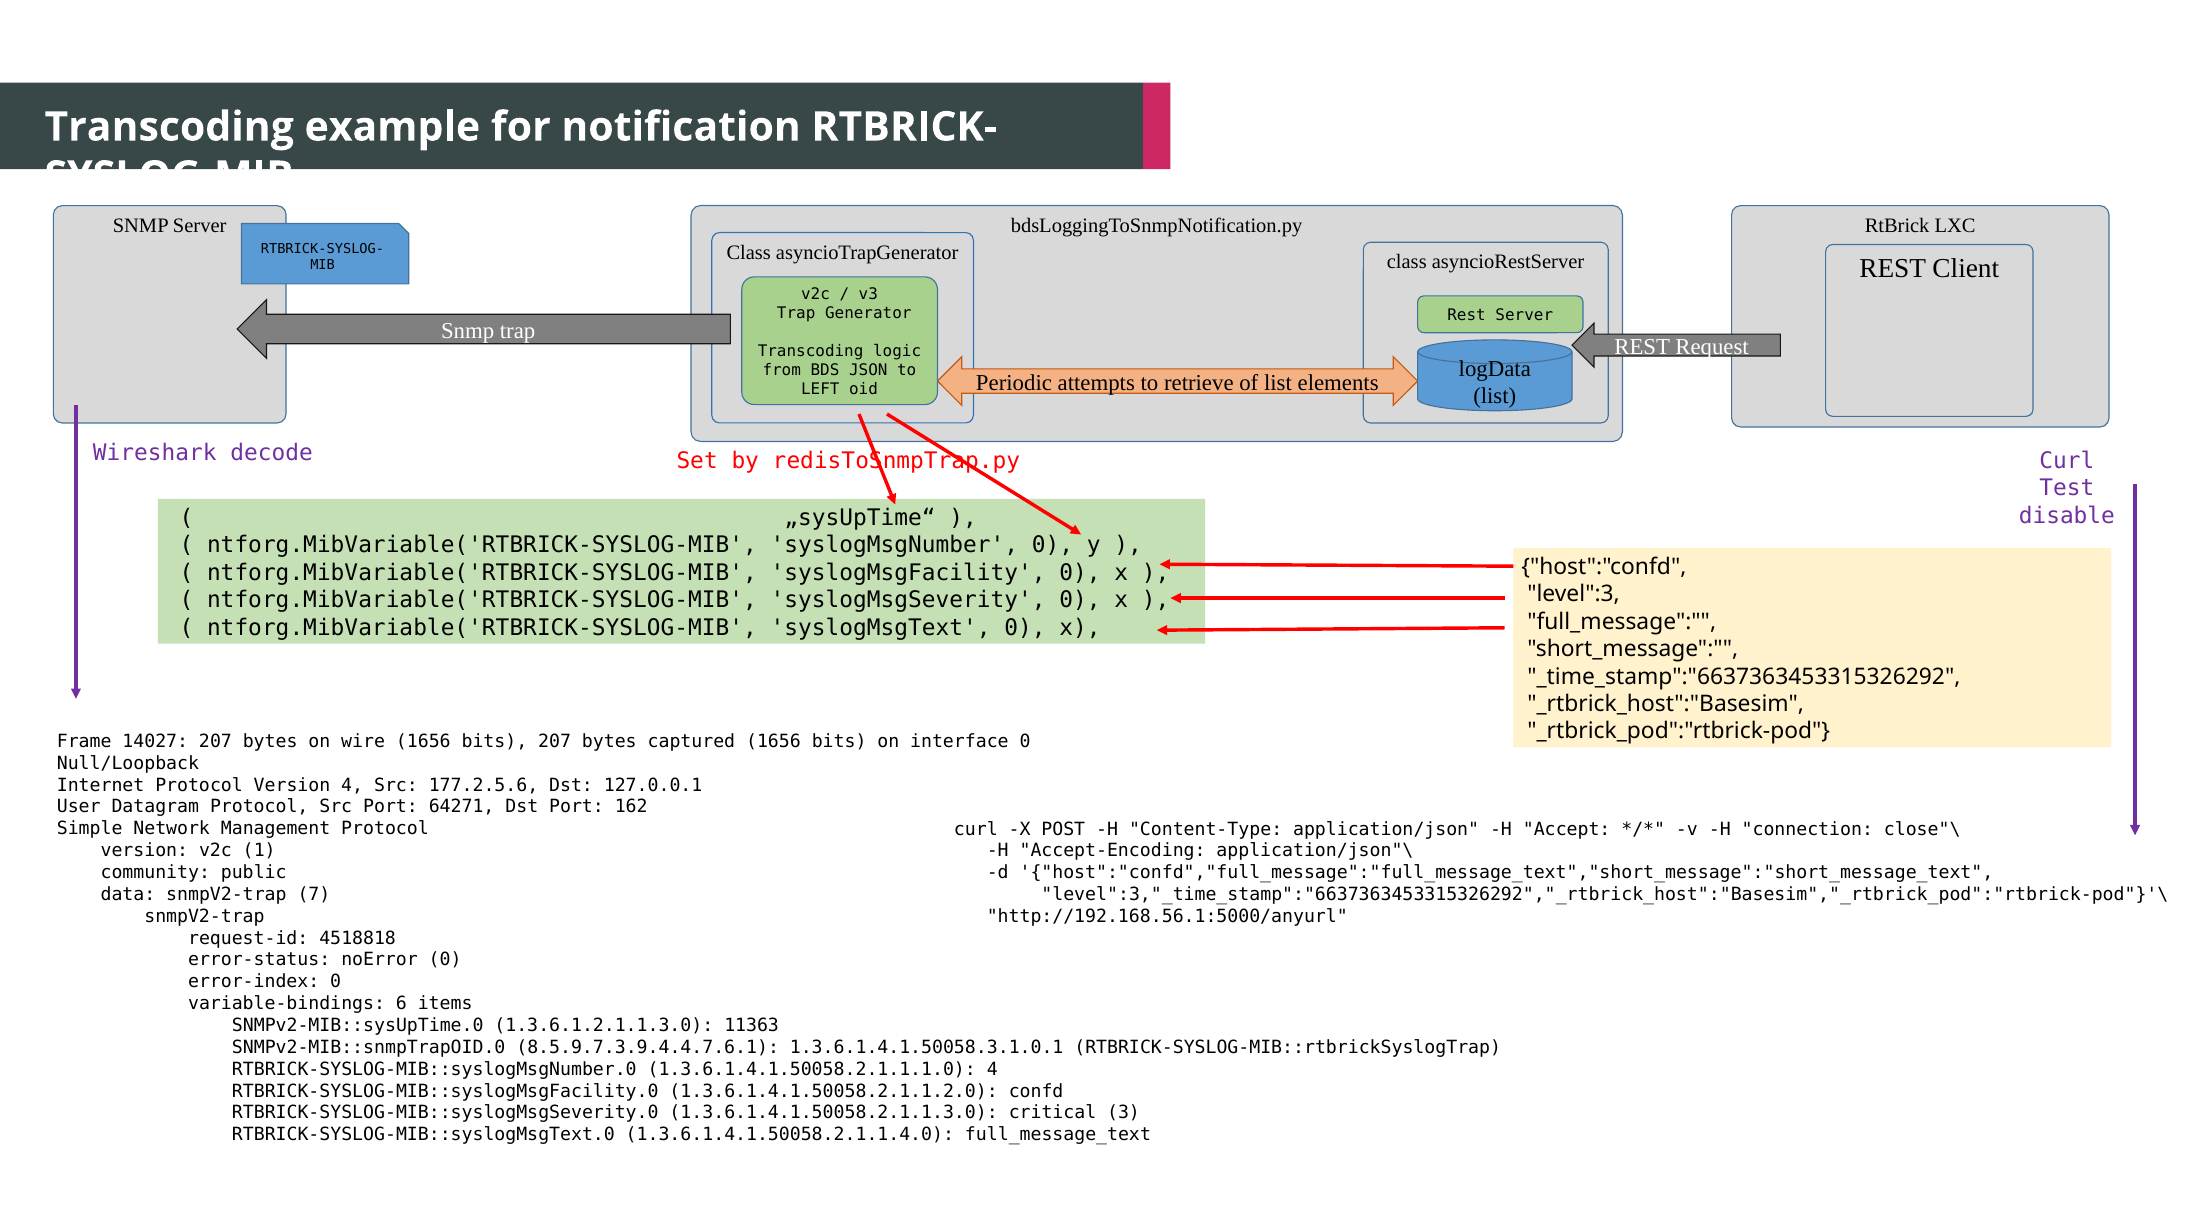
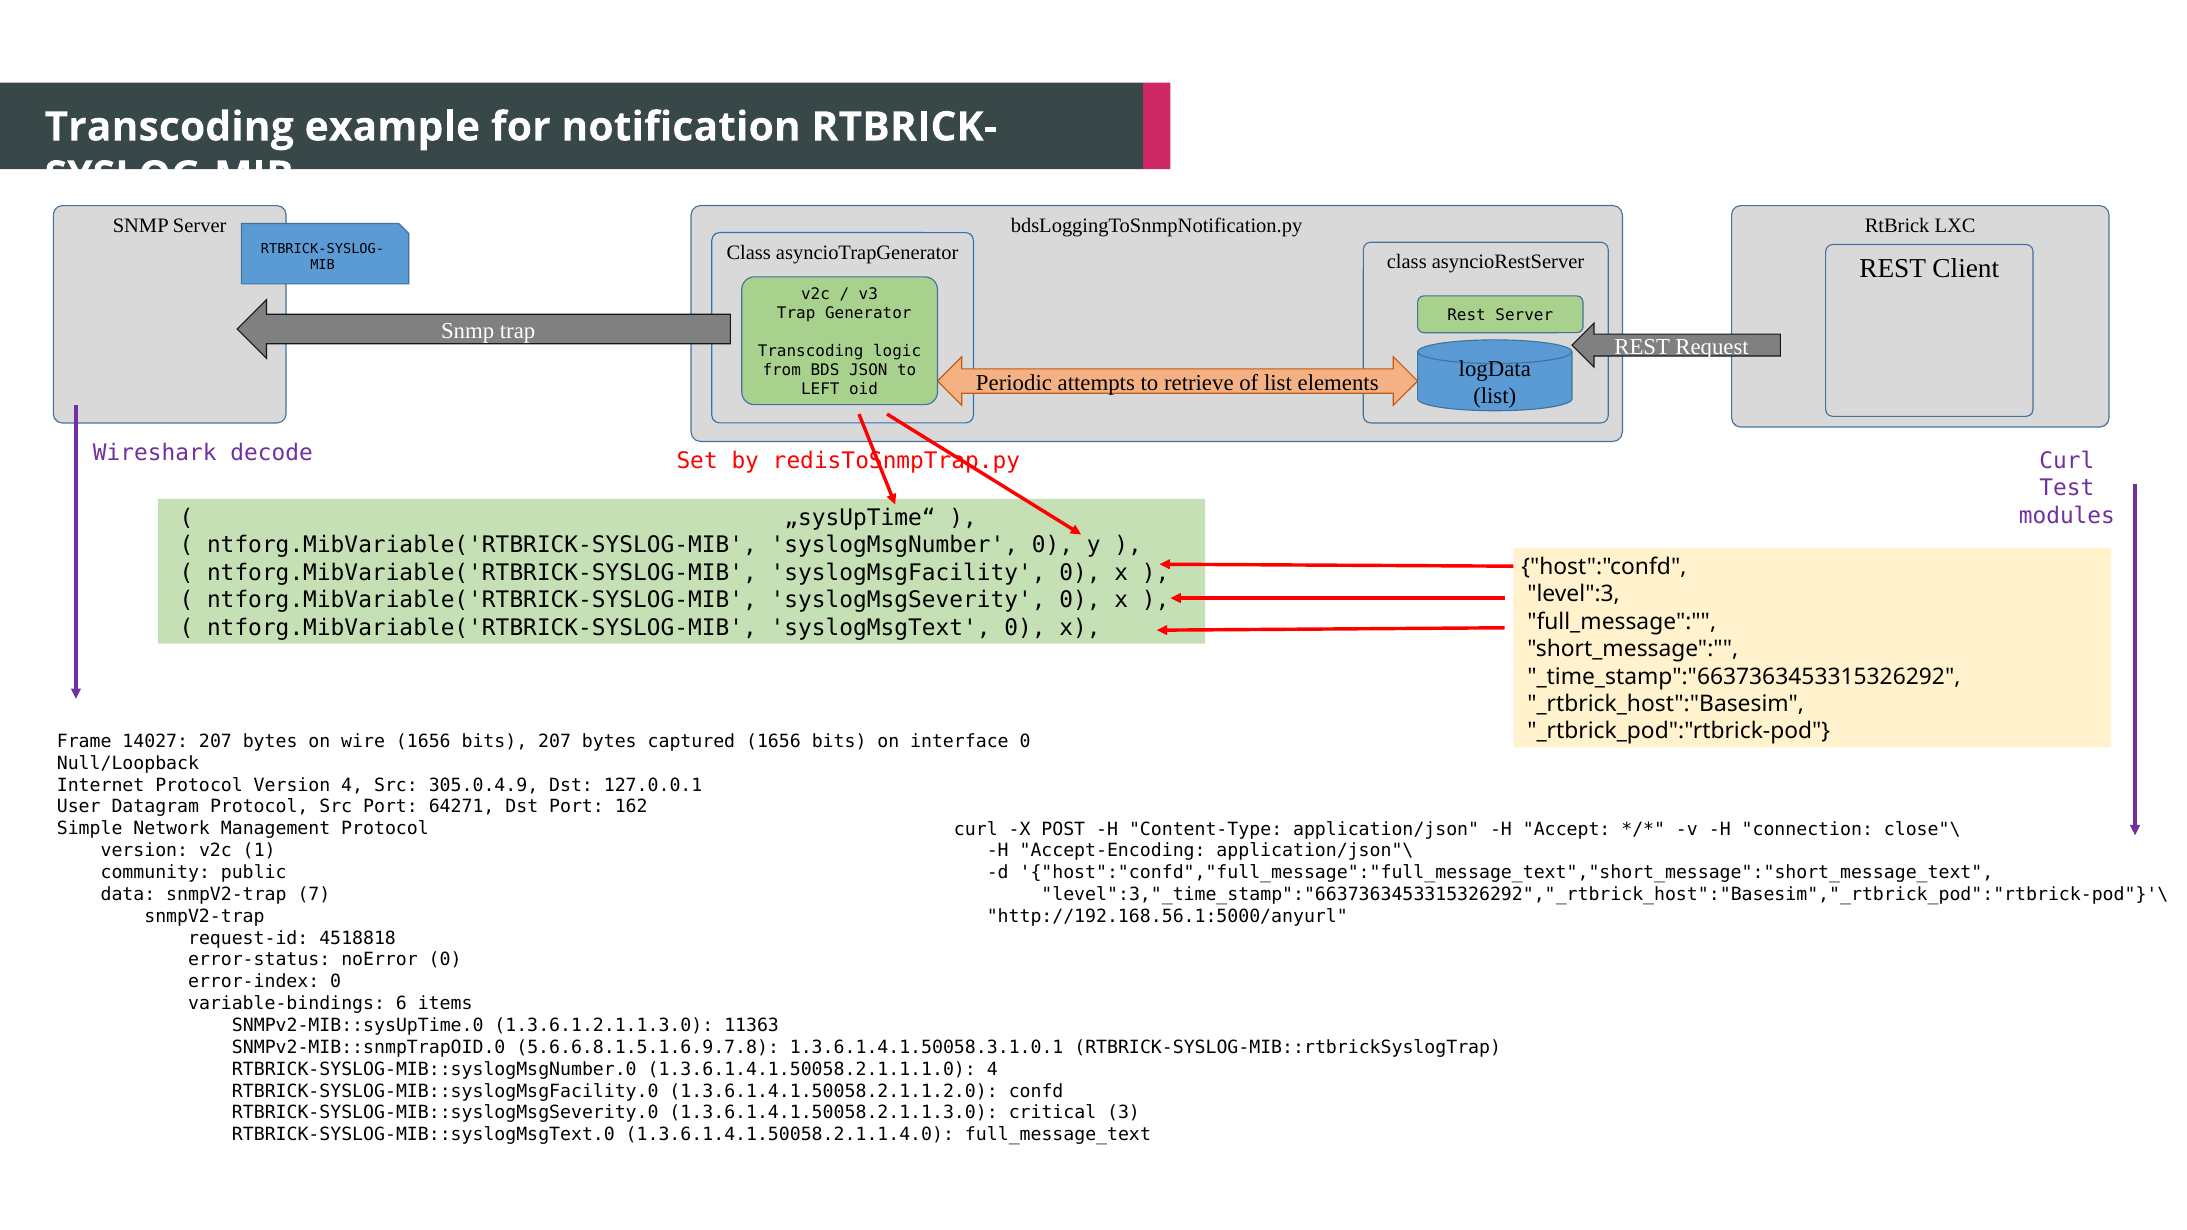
disable: disable -> modules (2067, 516)
177.2.5.6: 177.2.5.6 -> 305.0.4.9 (484, 785)
8.5.9.7.3.9.4.4.7.6.1: 8.5.9.7.3.9.4.4.7.6.1 -> 5.6.6.8.1.5.1.6.9.7.8 (648, 1047)
